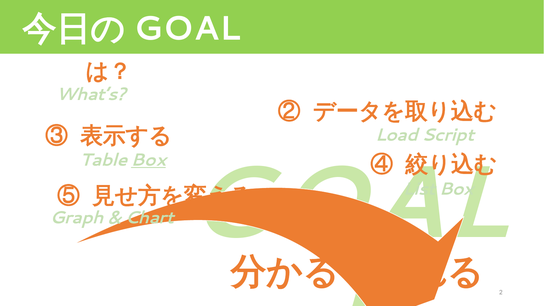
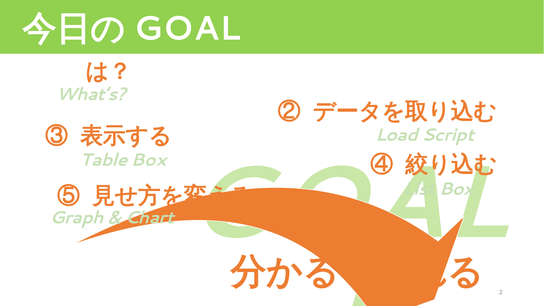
Box underline: present -> none (148, 160)
